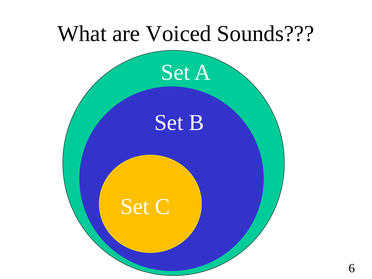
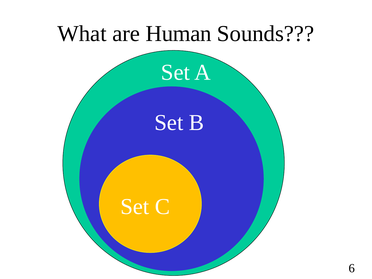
Voiced: Voiced -> Human (179, 34)
